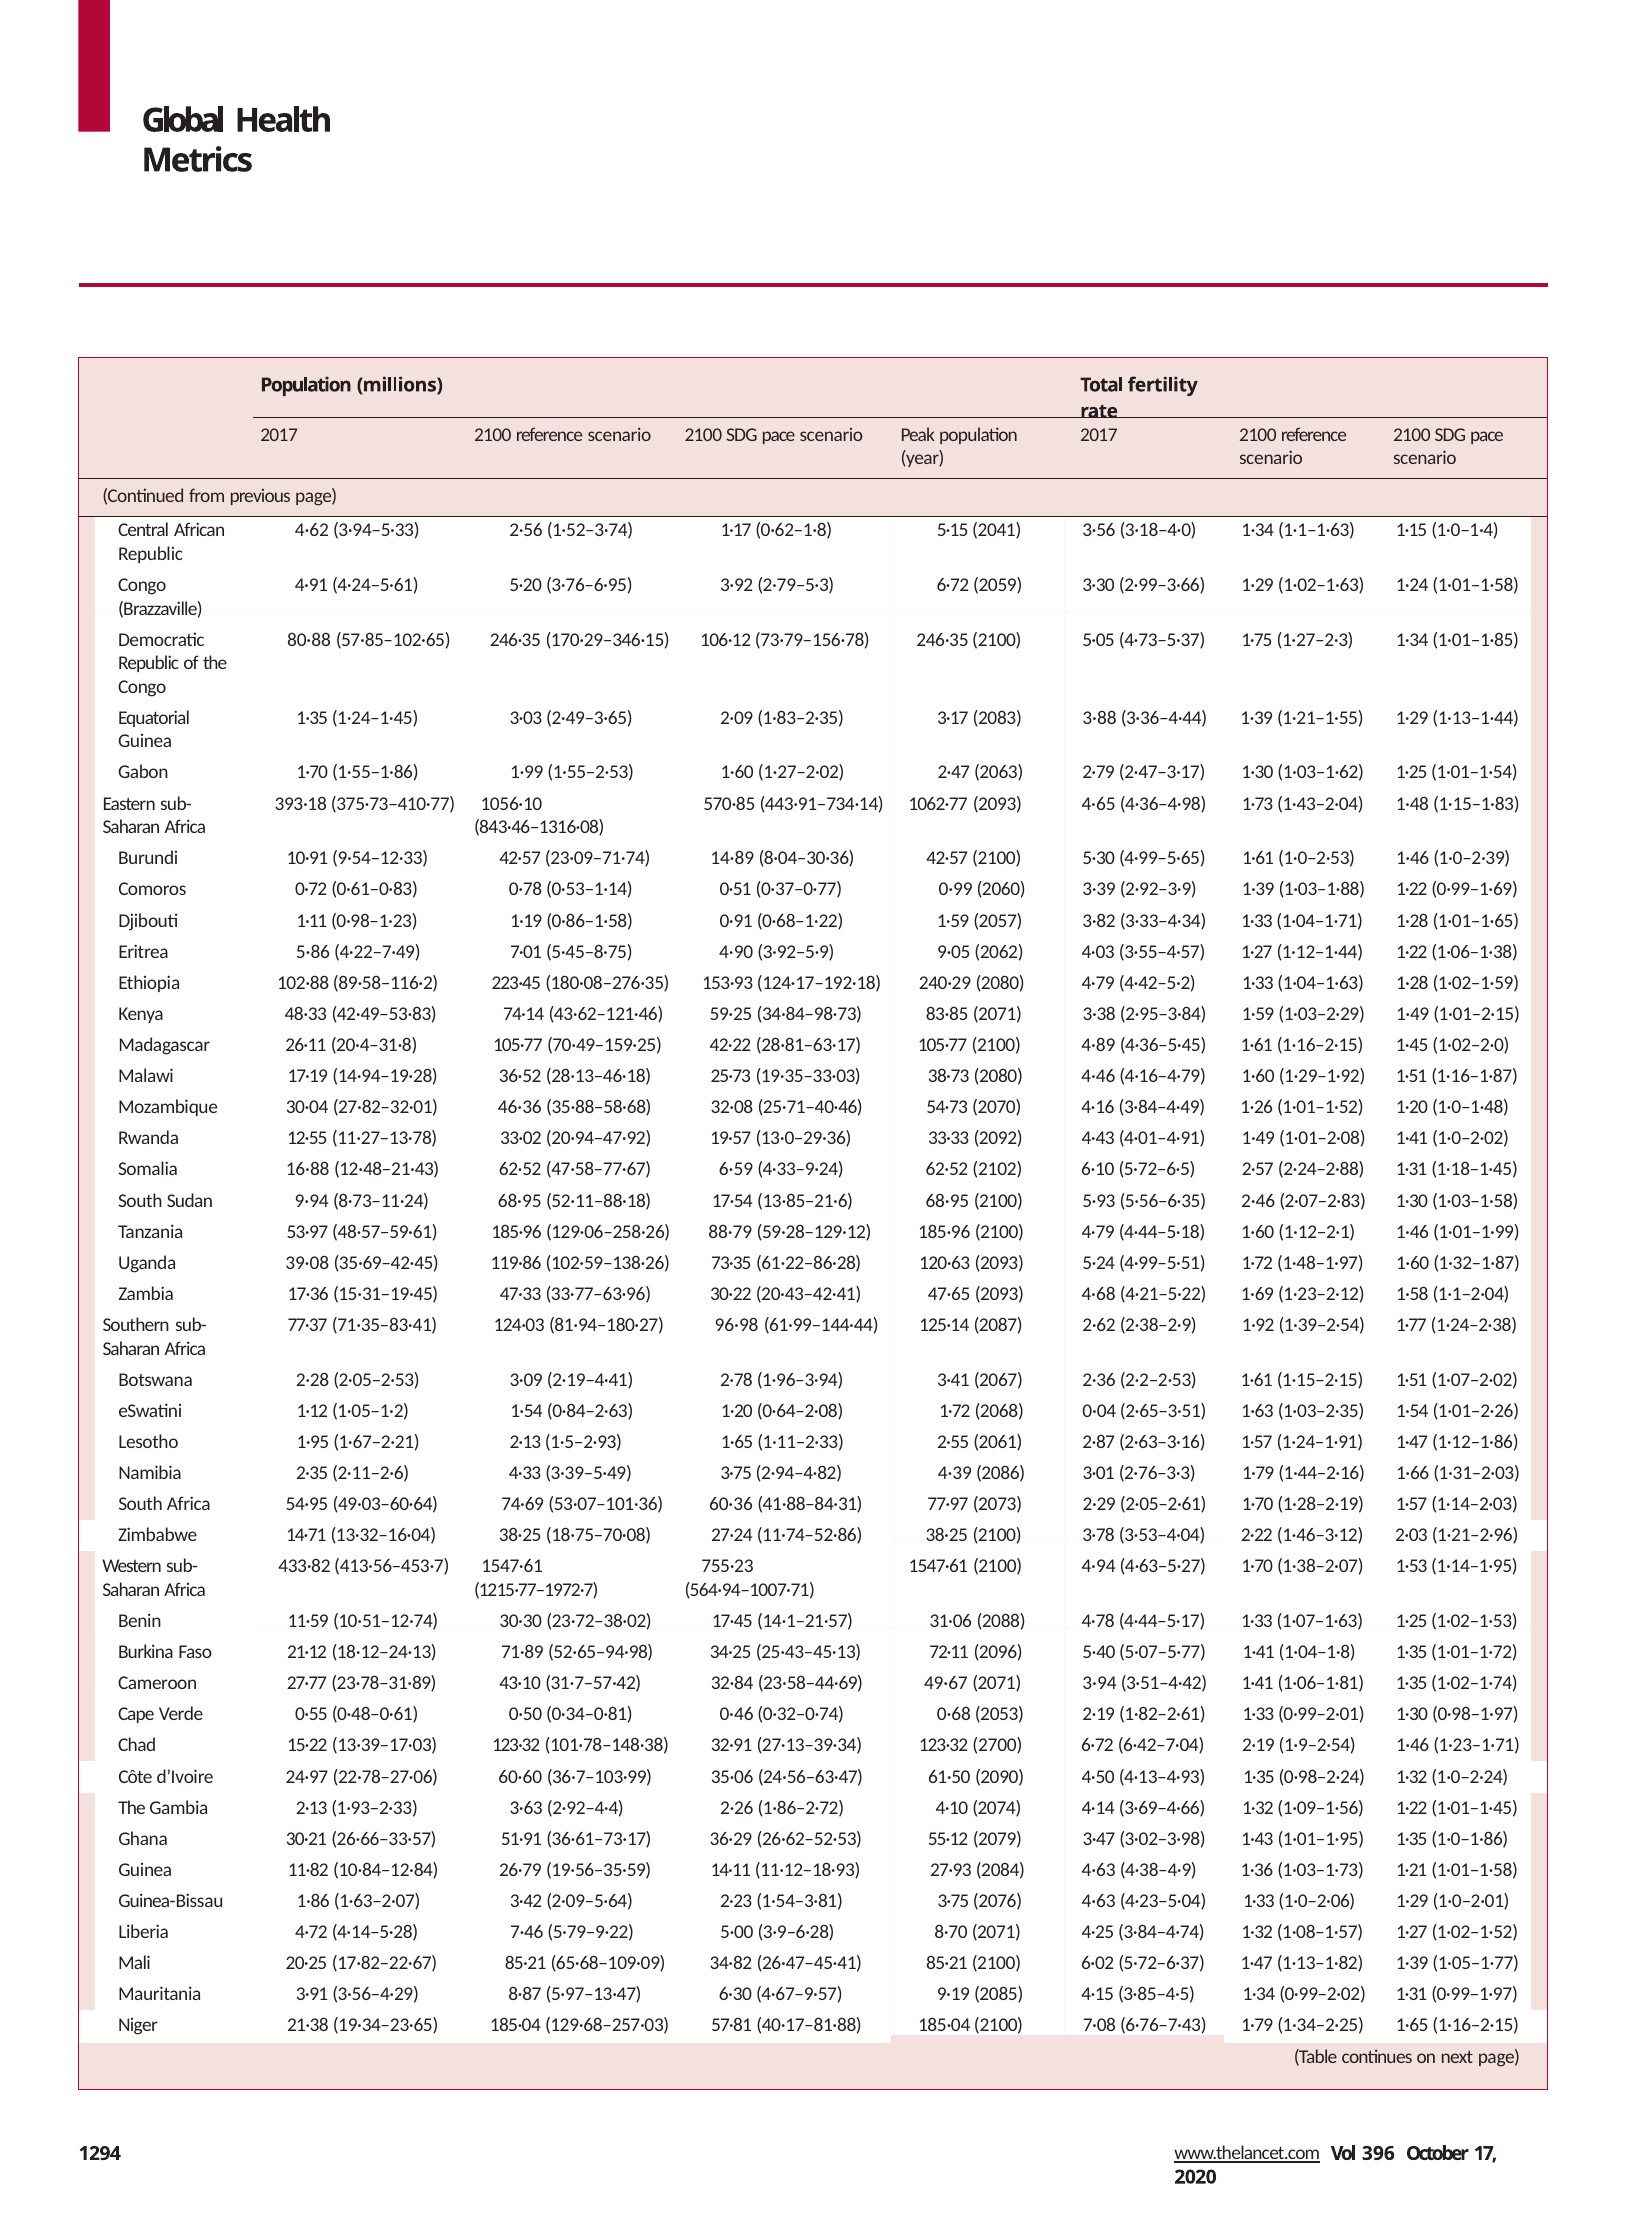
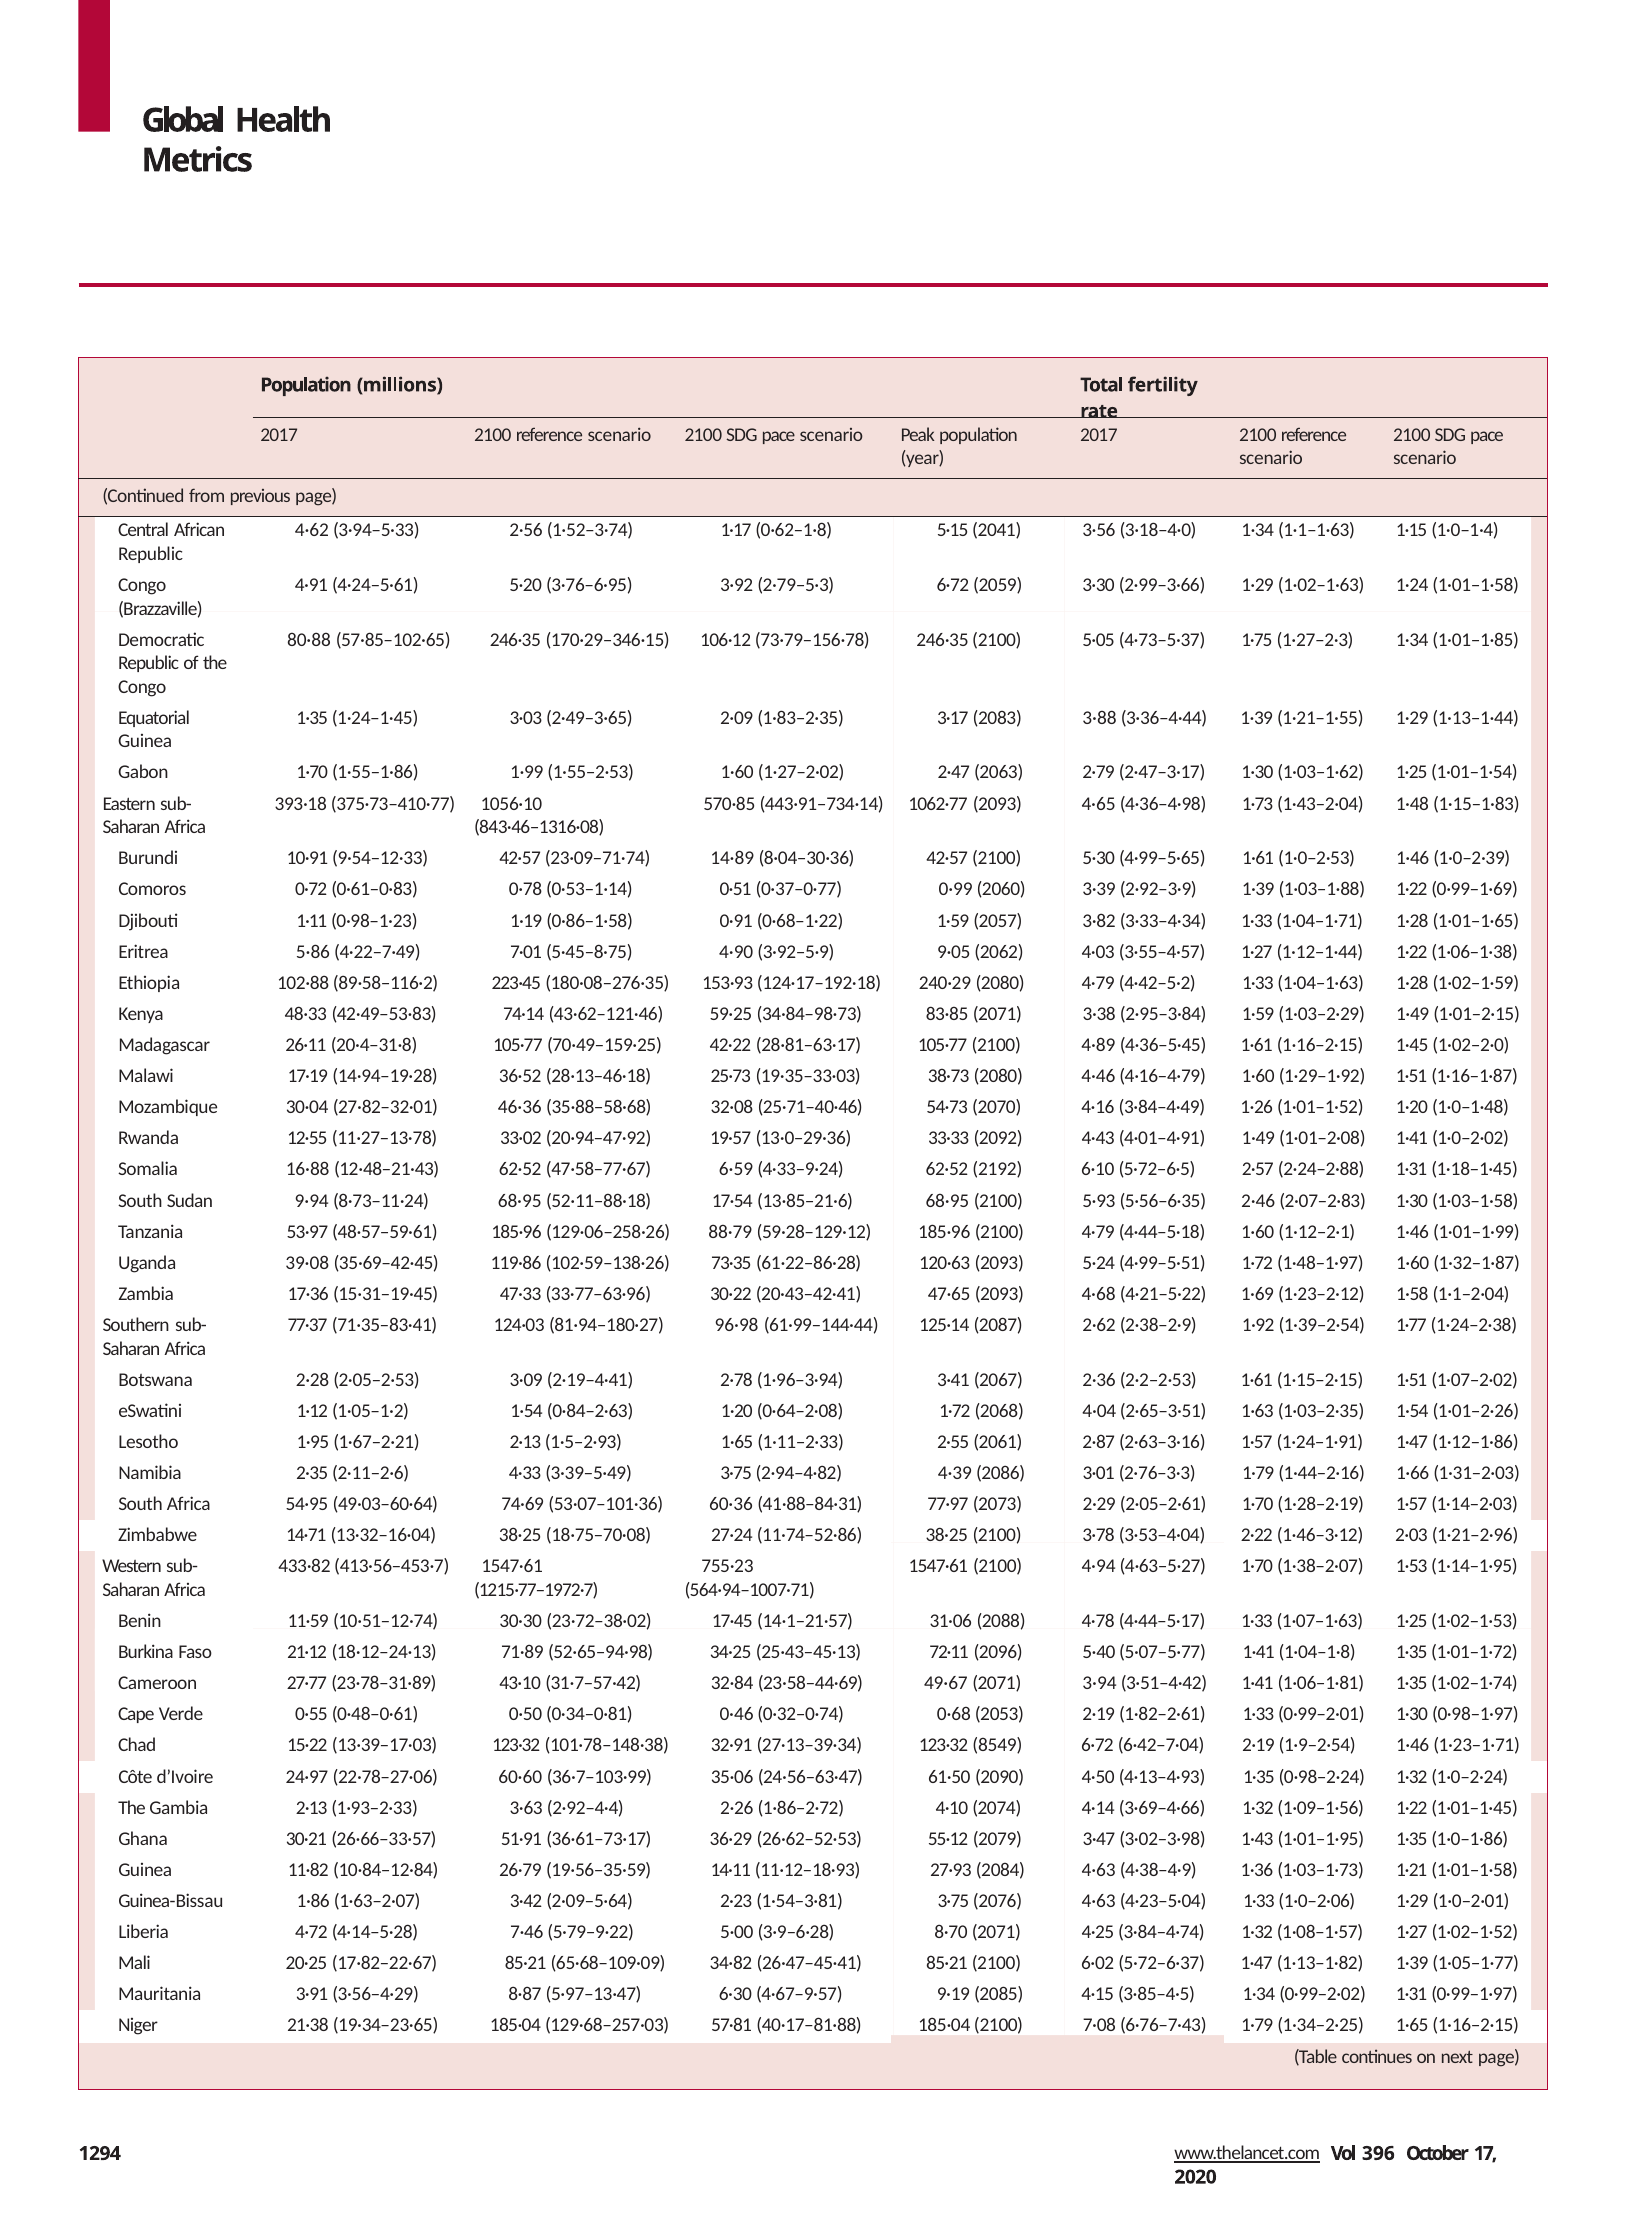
2102: 2102 -> 2192 (997, 1169)
0·04: 0·04 -> 4·04 (1099, 1411)
2700: 2700 -> 8549 (997, 1745)
